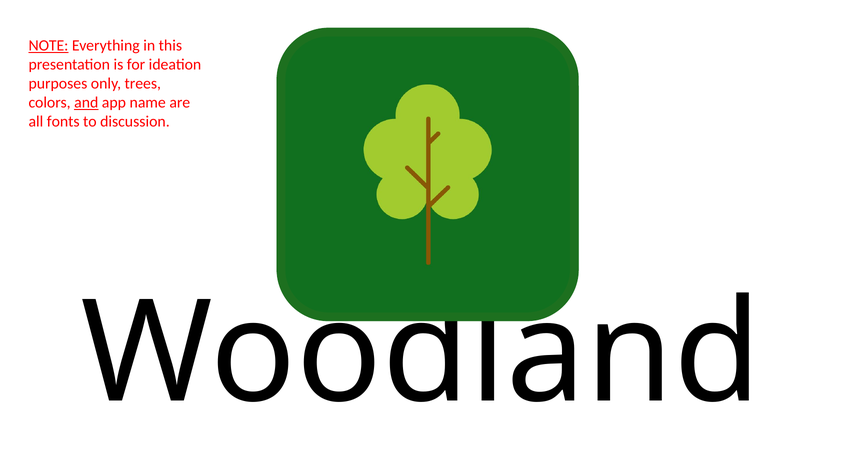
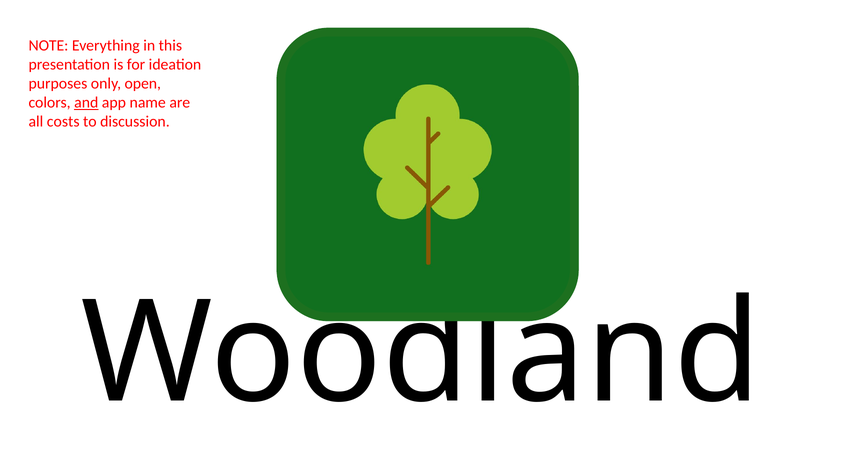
NOTE underline: present -> none (48, 46)
trees: trees -> open (143, 84)
fonts: fonts -> costs (63, 122)
